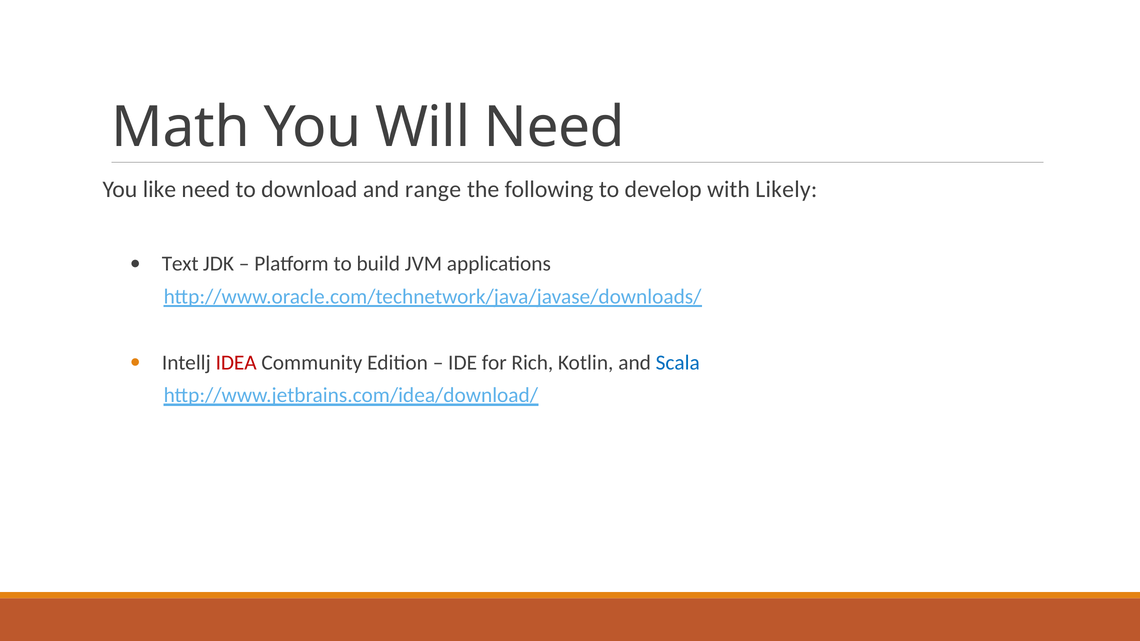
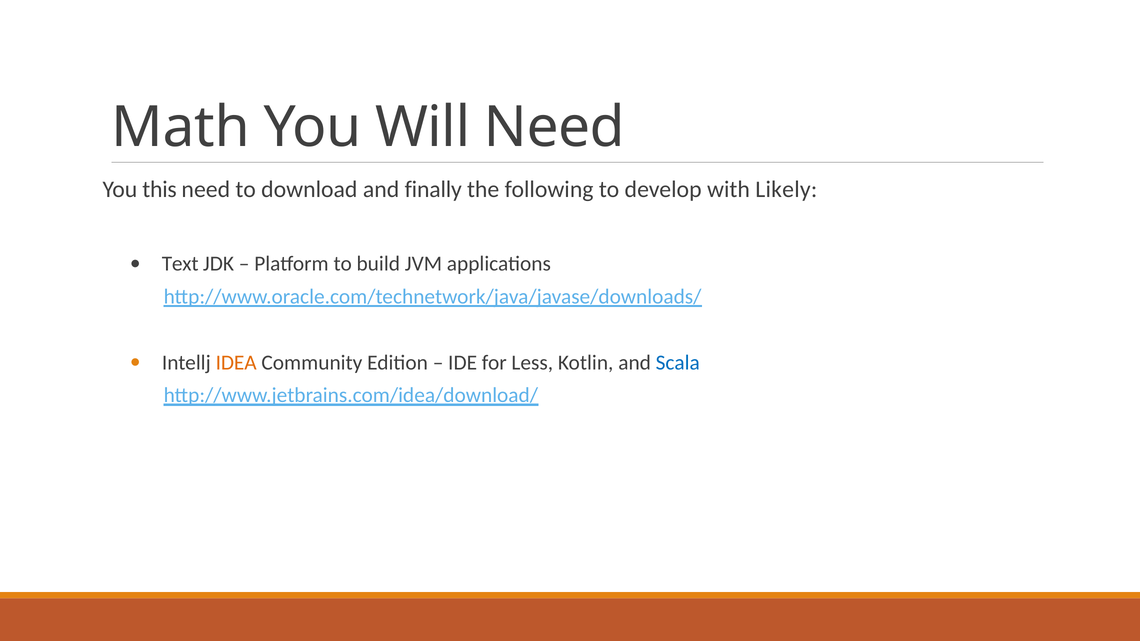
like: like -> this (160, 190)
range: range -> finally (433, 190)
IDEA colour: red -> orange (236, 363)
Rich: Rich -> Less (532, 363)
